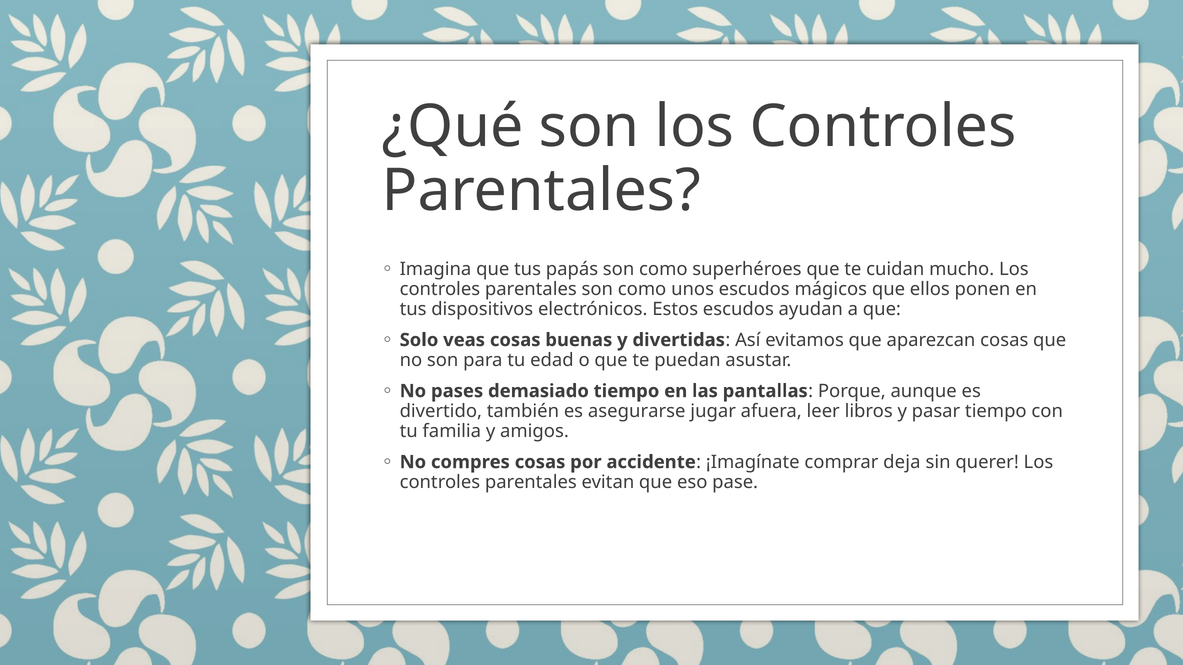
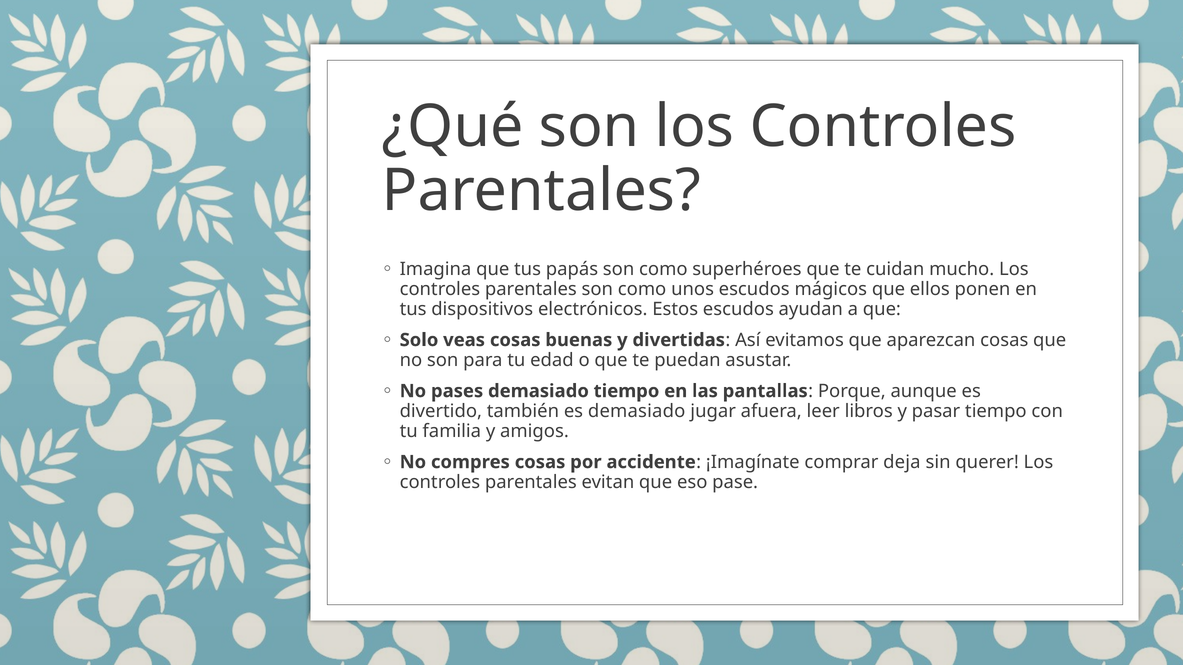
es asegurarse: asegurarse -> demasiado (637, 411)
